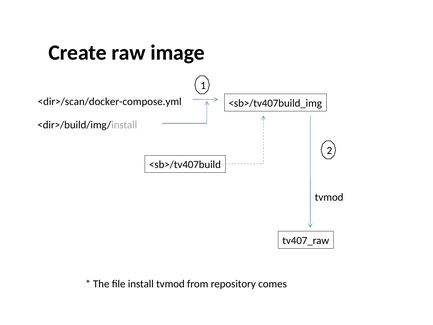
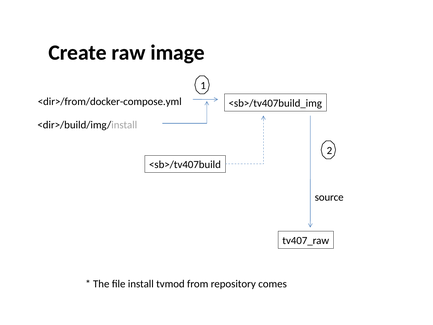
<dir>/scan/docker-compose.yml: <dir>/scan/docker-compose.yml -> <dir>/from/docker-compose.yml (110, 101)
tvmod: tvmod -> source (329, 197)
